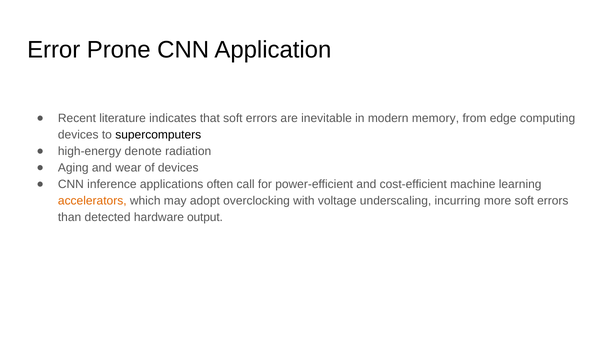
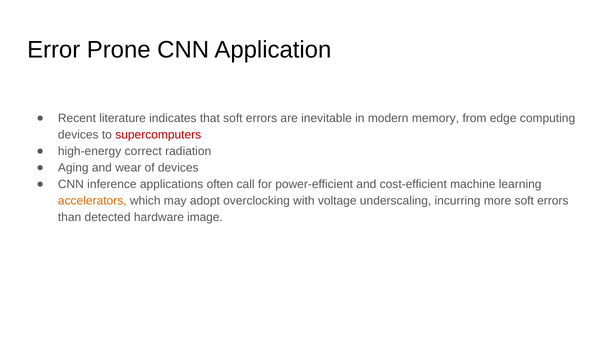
supercomputers colour: black -> red (158, 135)
denote: denote -> correct (143, 152)
output: output -> image (205, 218)
